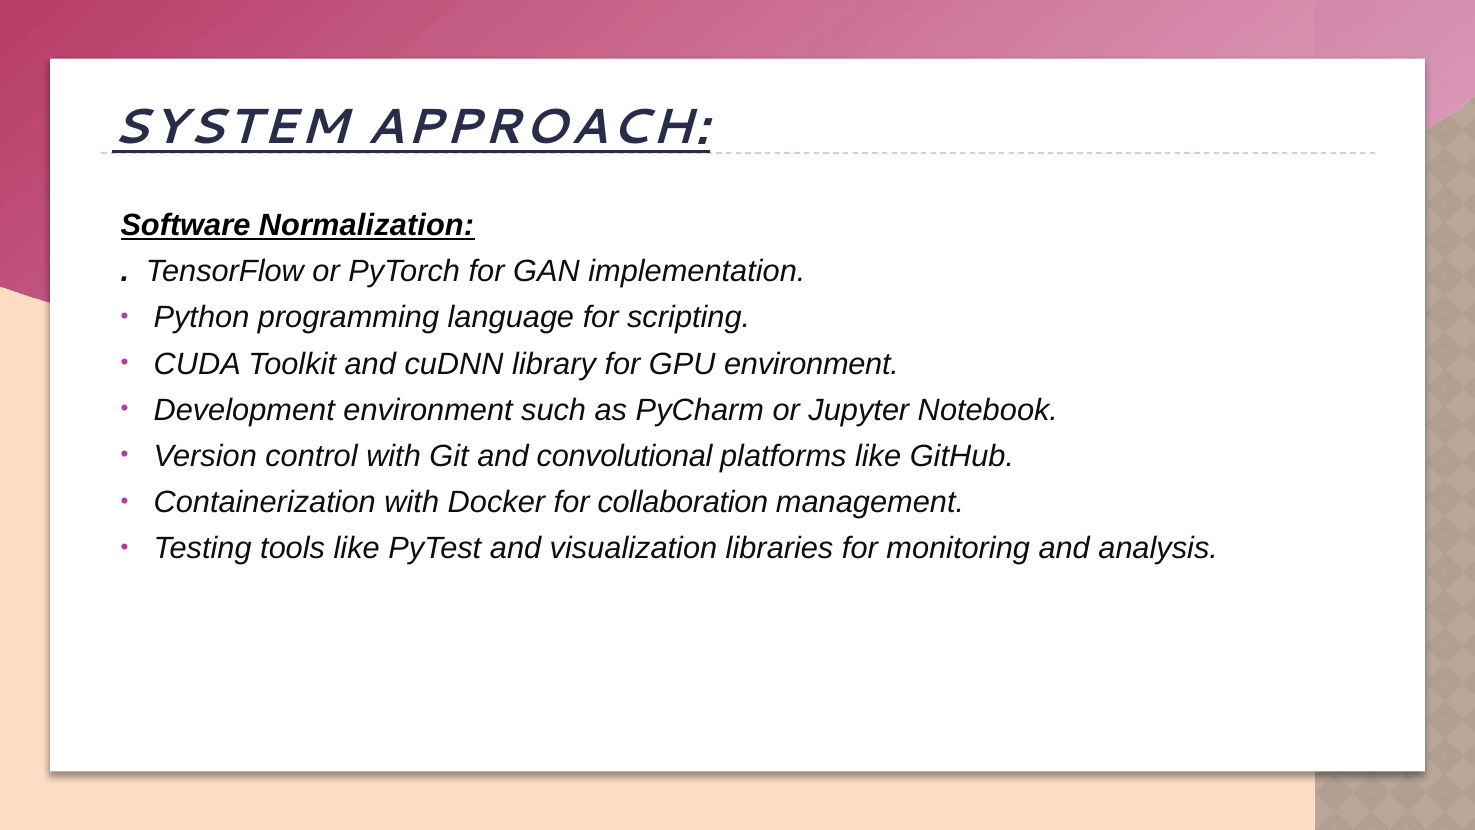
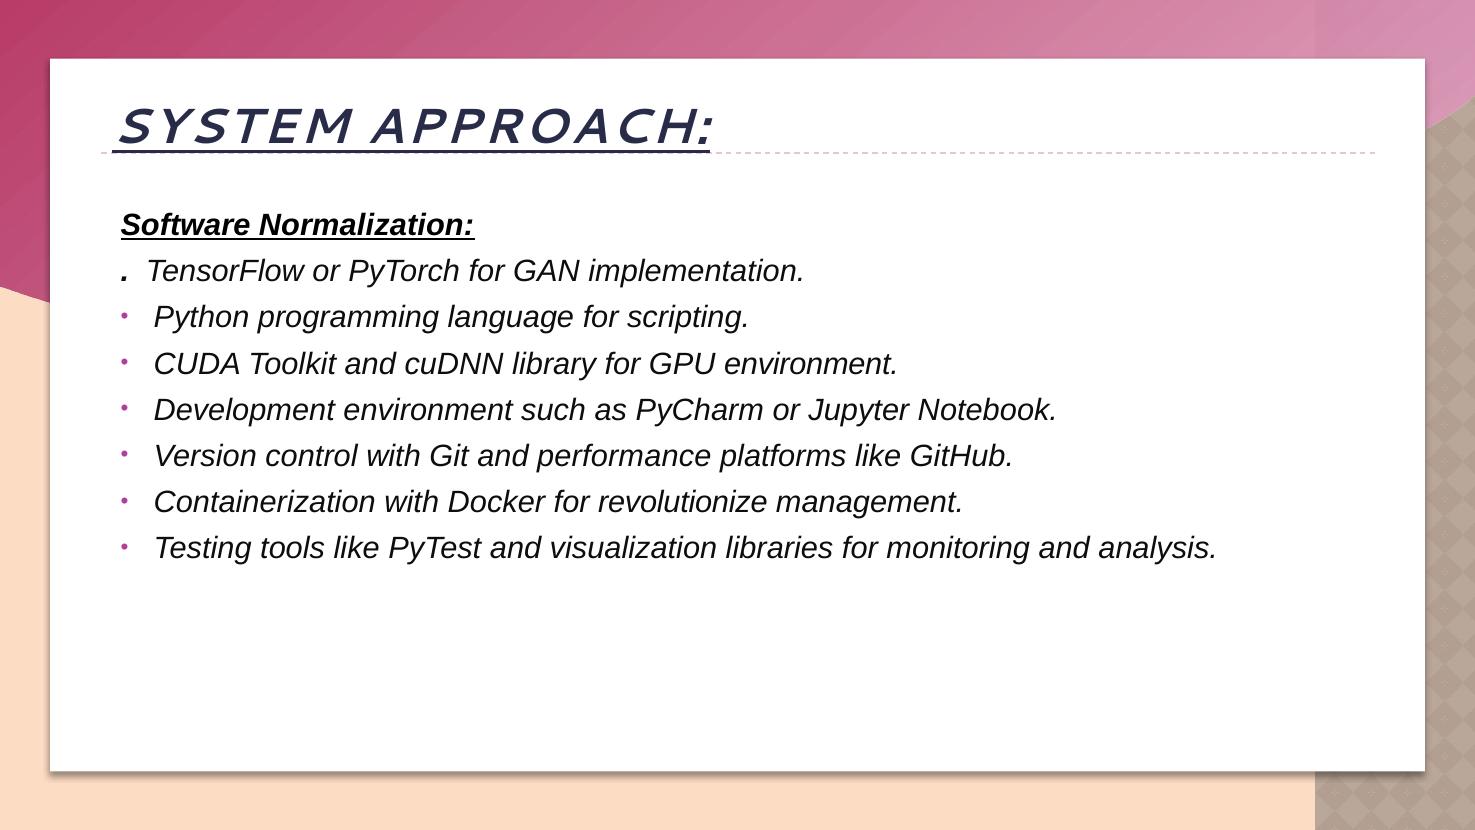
convolutional: convolutional -> performance (624, 456)
collaboration: collaboration -> revolutionize (683, 502)
